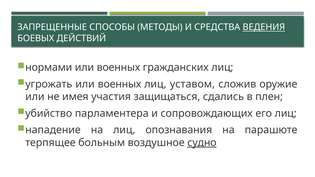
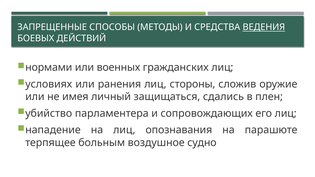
угрожать: угрожать -> условиях (49, 84)
военных: военных -> ранения (119, 84)
уставом: уставом -> стороны (192, 84)
участия: участия -> личный (111, 97)
судно underline: present -> none (202, 143)
